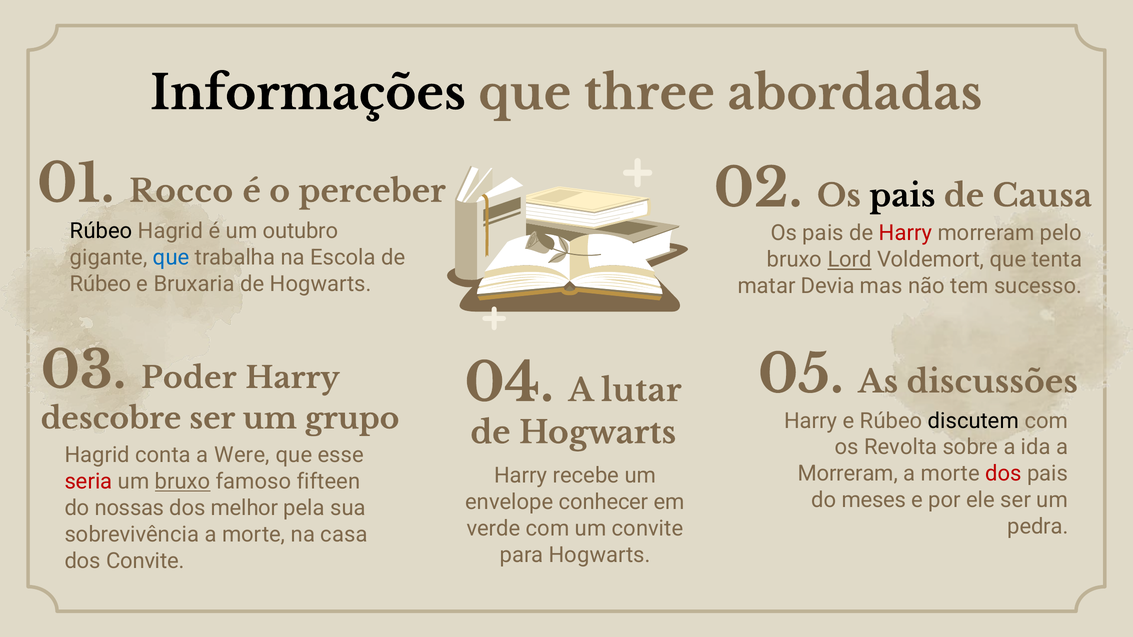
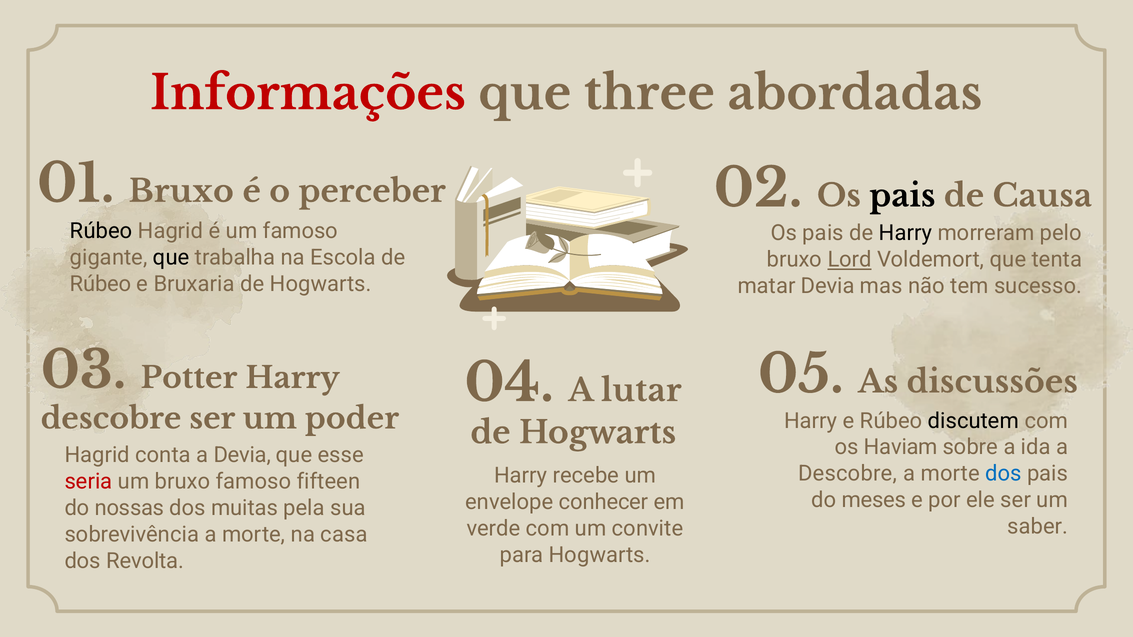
Informações colour: black -> red (308, 94)
01 Rocco: Rocco -> Bruxo (181, 192)
um outubro: outubro -> famoso (300, 231)
Harry colour: red -> black (905, 233)
que colour: blue -> black (171, 258)
Poder: Poder -> Potter (189, 378)
grupo: grupo -> poder (352, 419)
Revolta: Revolta -> Haviam (901, 447)
a Were: Were -> Devia (242, 455)
Morreram: Morreram -> Descobre (848, 474)
dos colour: red -> blue (1003, 474)
bruxo underline: present -> none (183, 482)
melhor: melhor -> muitas (245, 508)
pedra: pedra -> saber (1038, 527)
dos Convite: Convite -> Revolta (145, 561)
